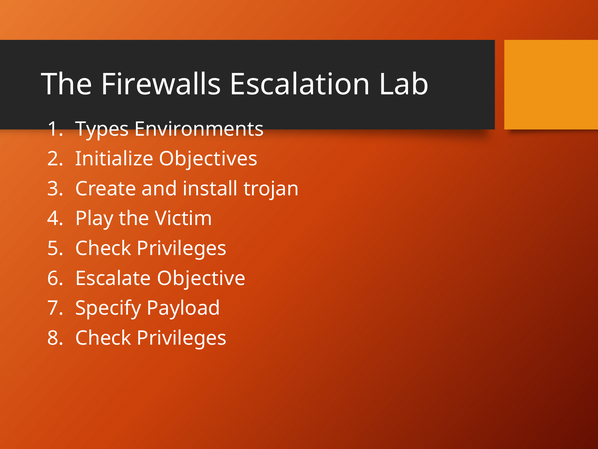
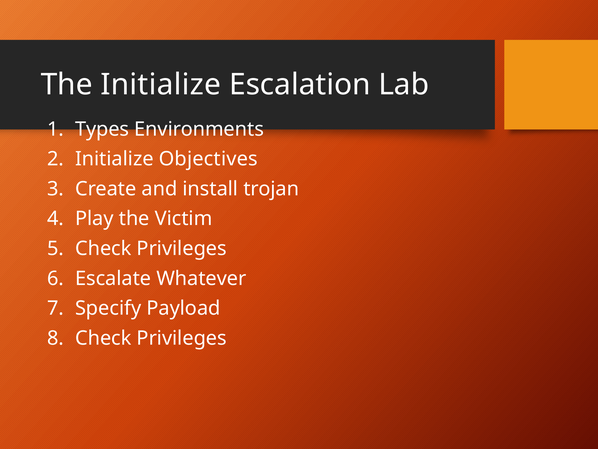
The Firewalls: Firewalls -> Initialize (161, 84)
Objective: Objective -> Whatever (201, 278)
